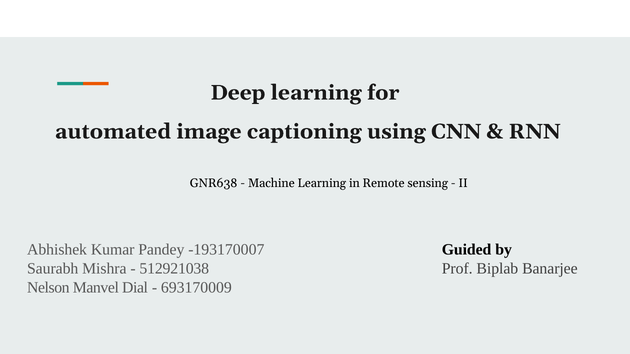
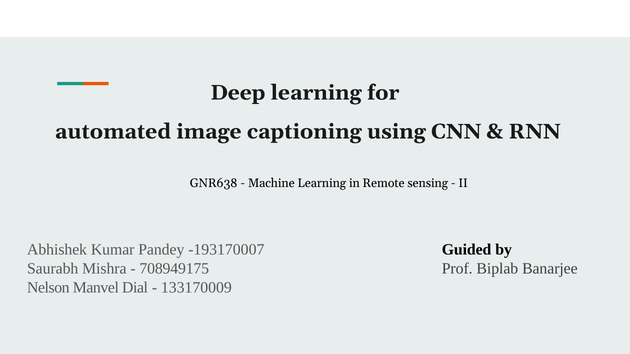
512921038: 512921038 -> 708949175 (174, 269)
693170009: 693170009 -> 133170009 (196, 288)
